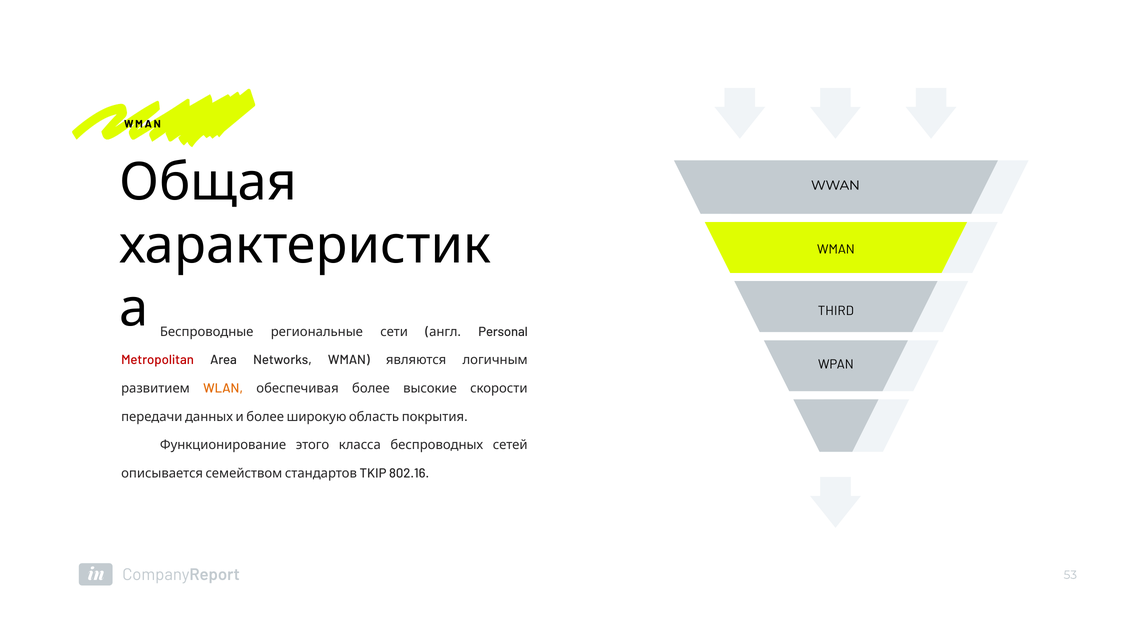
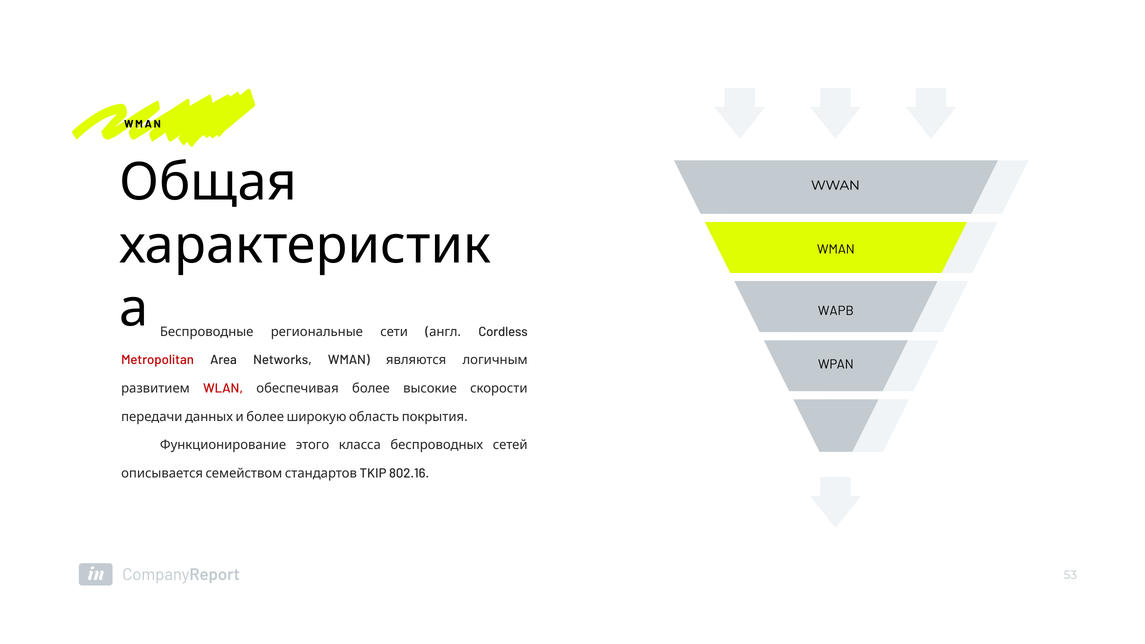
Personal: Personal -> Cordless (503, 332)
THIRD: THIRD -> WAPB (836, 311)
WLAN colour: orange -> red (223, 388)
